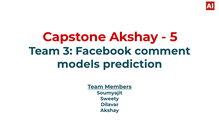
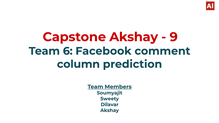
5: 5 -> 9 (174, 37)
3: 3 -> 6 (68, 51)
models: models -> column (78, 64)
